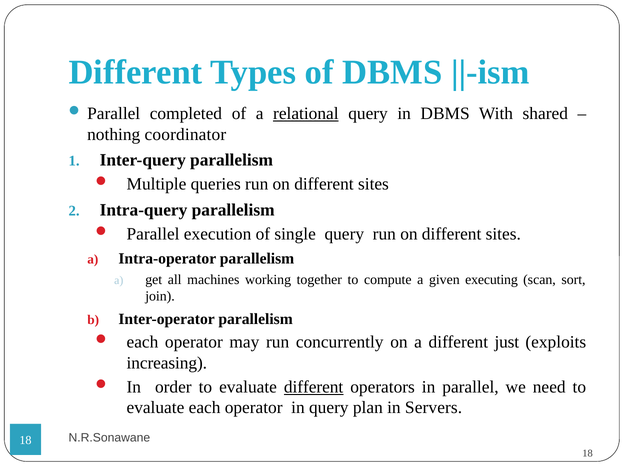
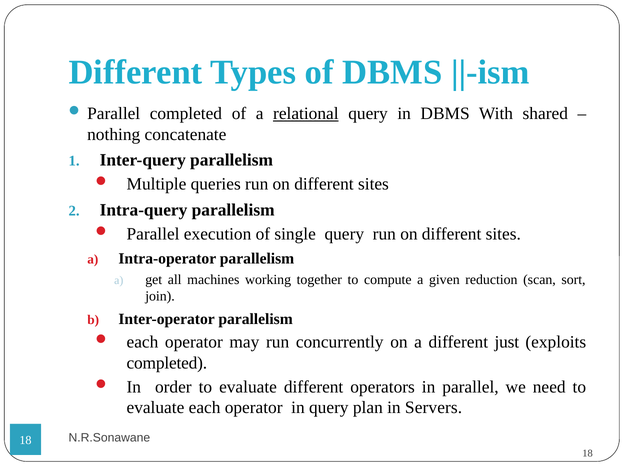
coordinator: coordinator -> concatenate (185, 134)
executing: executing -> reduction (491, 279)
increasing: increasing -> completed (167, 363)
different underline: present -> none (314, 387)
